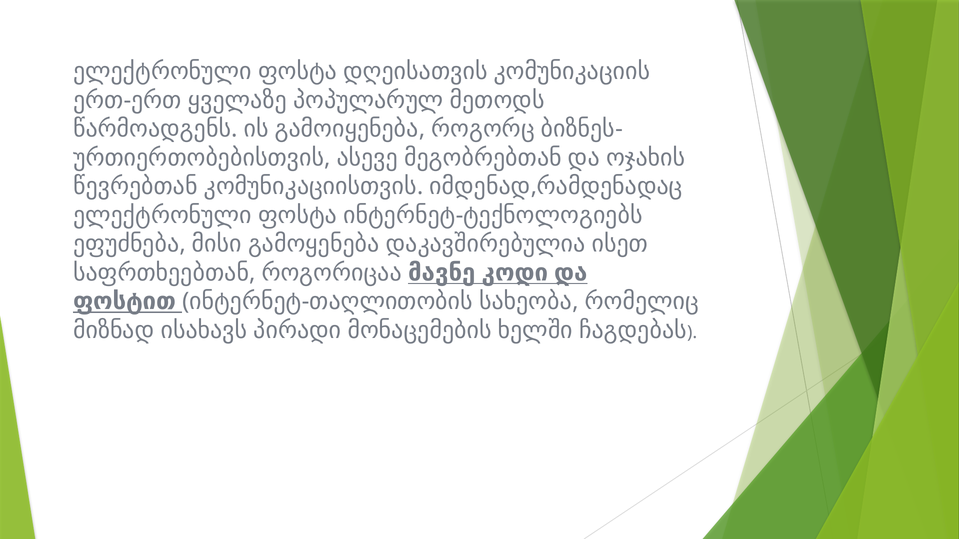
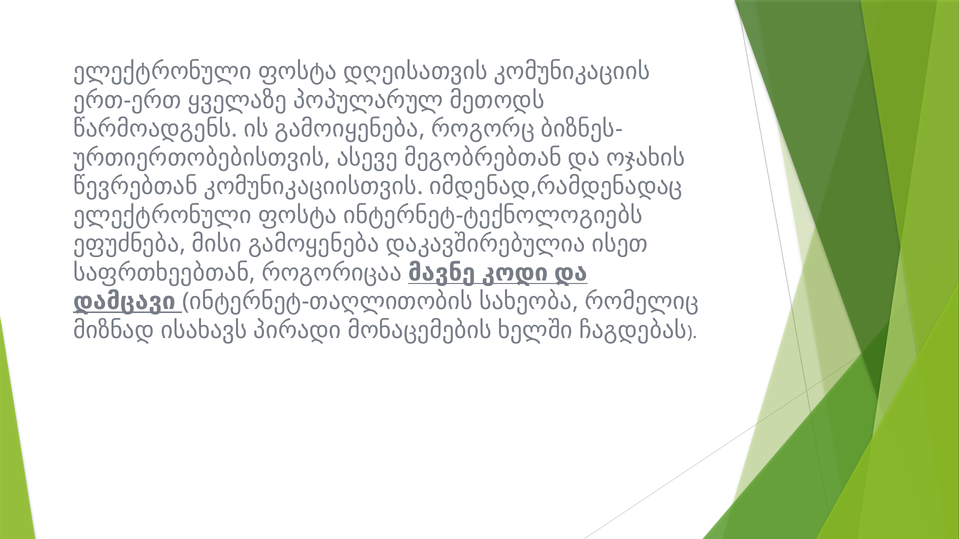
ფოსტით: ფოსტით -> დამცავი (124, 302)
